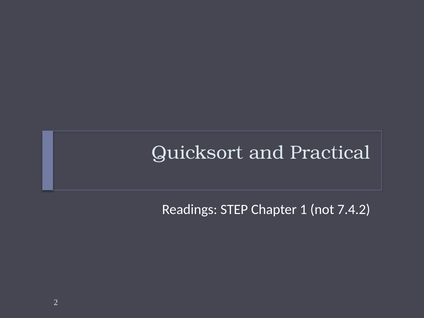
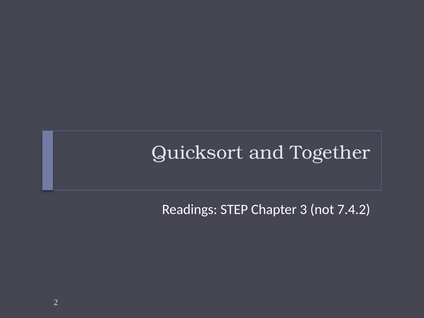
Practical: Practical -> Together (330, 153)
1: 1 -> 3 (303, 209)
